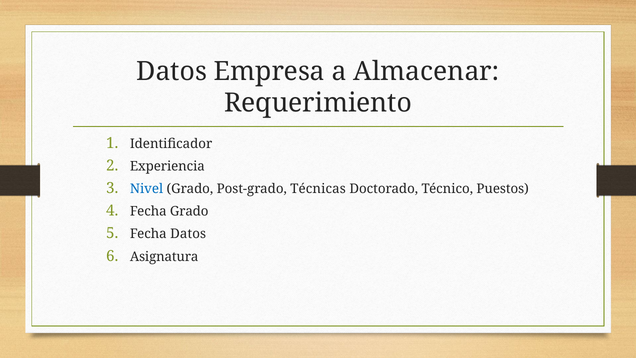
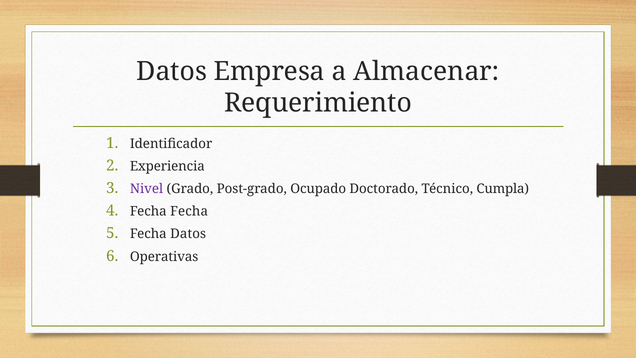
Nivel colour: blue -> purple (147, 189)
Técnicas: Técnicas -> Ocupado (318, 189)
Puestos: Puestos -> Cumpla (503, 189)
Fecha Grado: Grado -> Fecha (189, 211)
Asignatura: Asignatura -> Operativas (164, 256)
